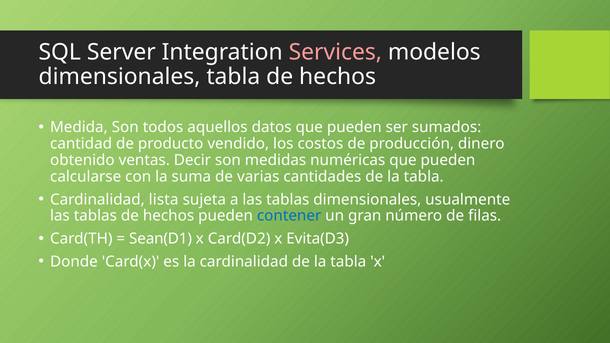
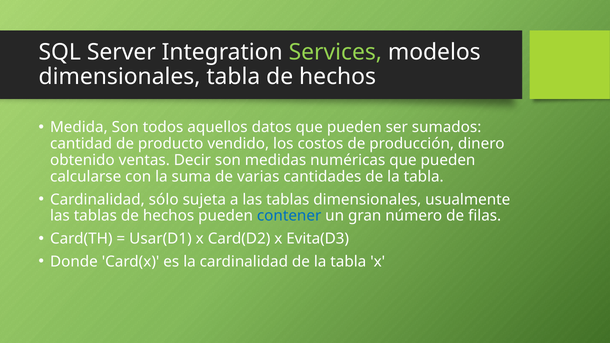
Services colour: pink -> light green (335, 52)
lista: lista -> sólo (164, 200)
Sean(D1: Sean(D1 -> Usar(D1 (160, 239)
